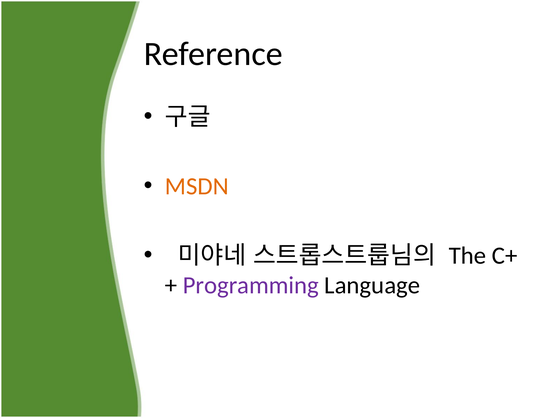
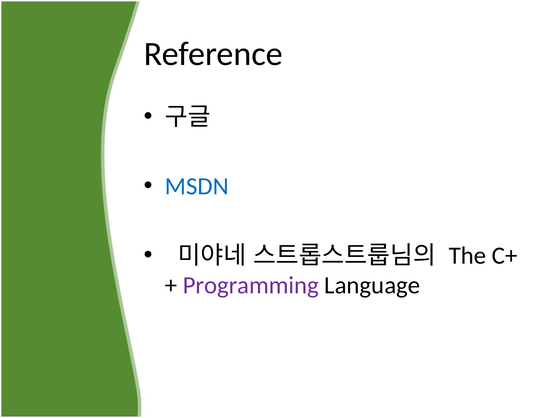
MSDN colour: orange -> blue (197, 187)
